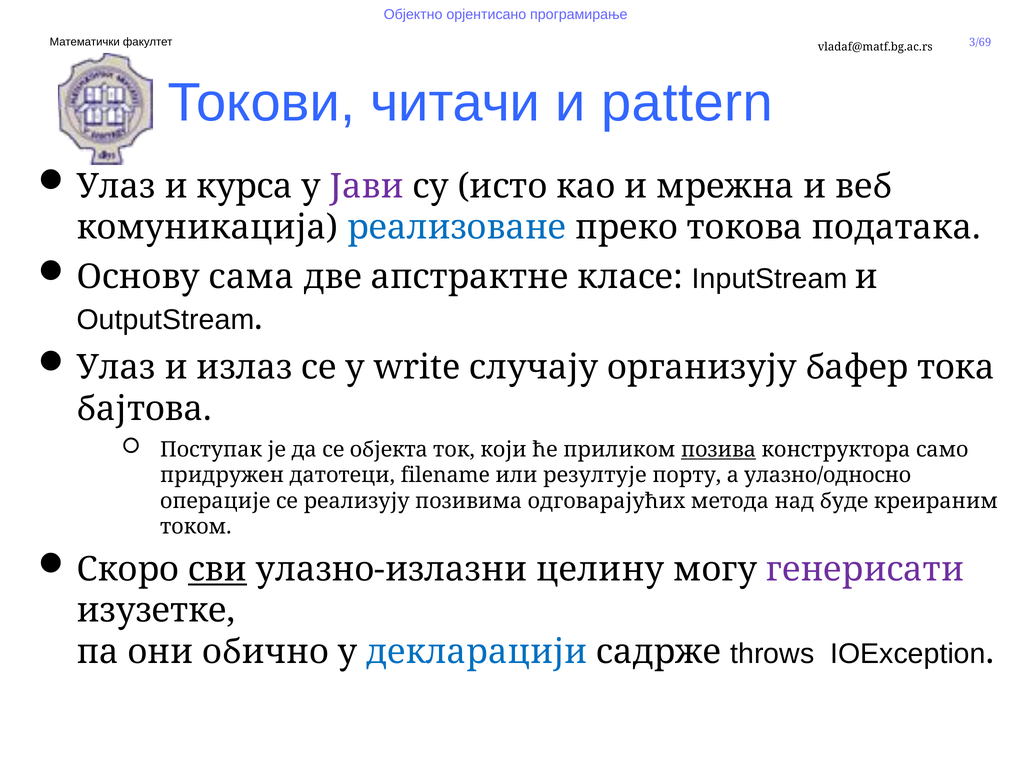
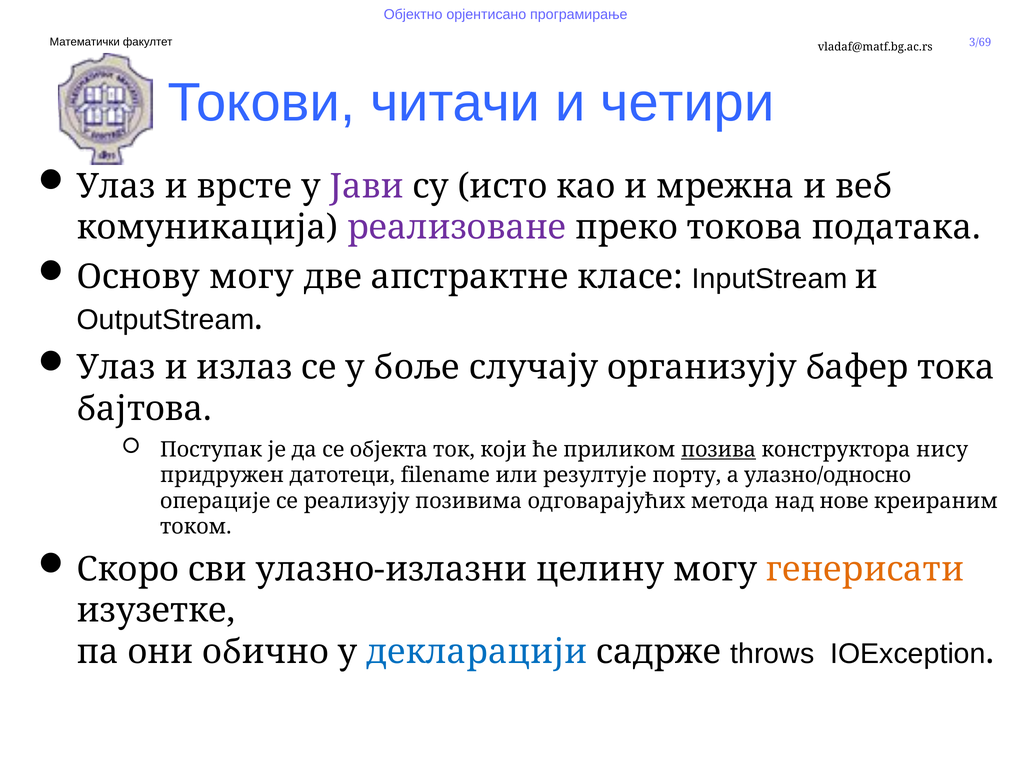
pattern: pattern -> четири (687, 103)
курса: курса -> врсте (244, 186)
реализоване colour: blue -> purple (457, 227)
Основу сама: сама -> могу (252, 277)
write: write -> боље (417, 367)
само: само -> нису (942, 449)
буде: буде -> нове (844, 501)
сви underline: present -> none (217, 569)
генерисати colour: purple -> orange (865, 569)
